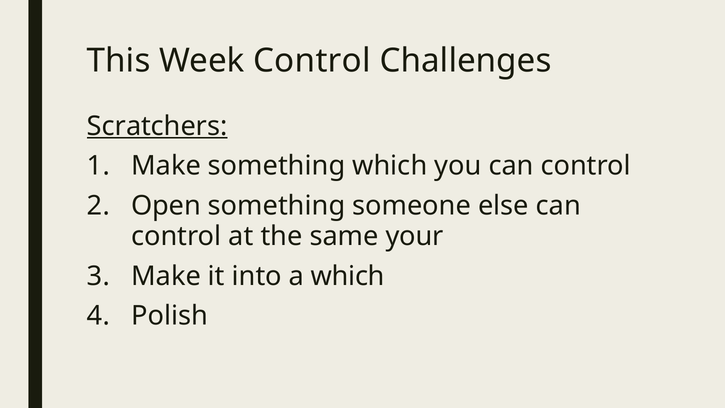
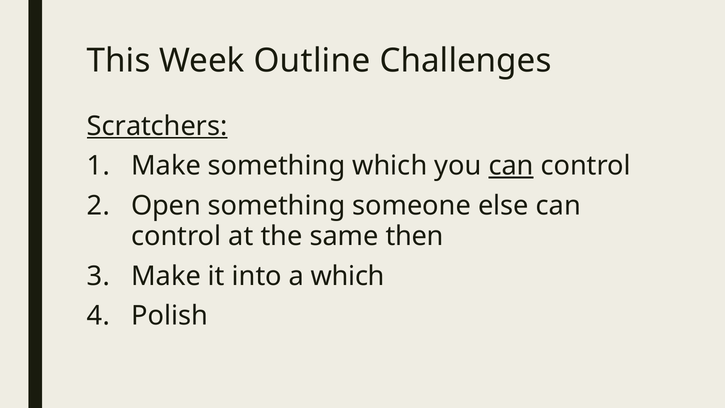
Week Control: Control -> Outline (312, 61)
can underline: none -> present (511, 166)
your: your -> then (415, 236)
